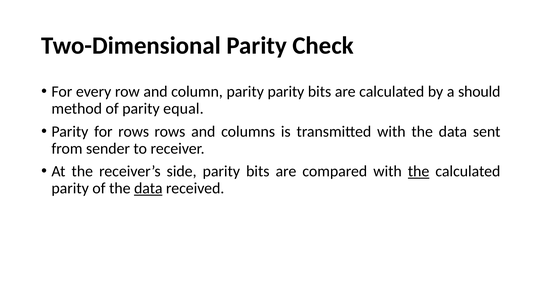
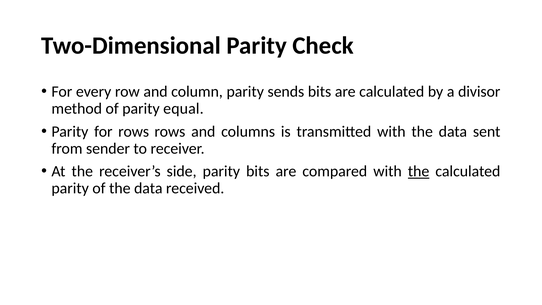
parity parity: parity -> sends (286, 92)
should: should -> divisor (479, 92)
data underline: present -> none (148, 188)
